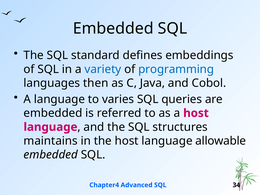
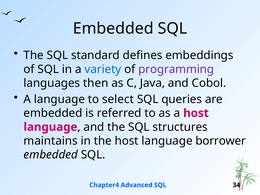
programming colour: blue -> purple (176, 69)
varies: varies -> select (118, 99)
allowable: allowable -> borrower (221, 141)
